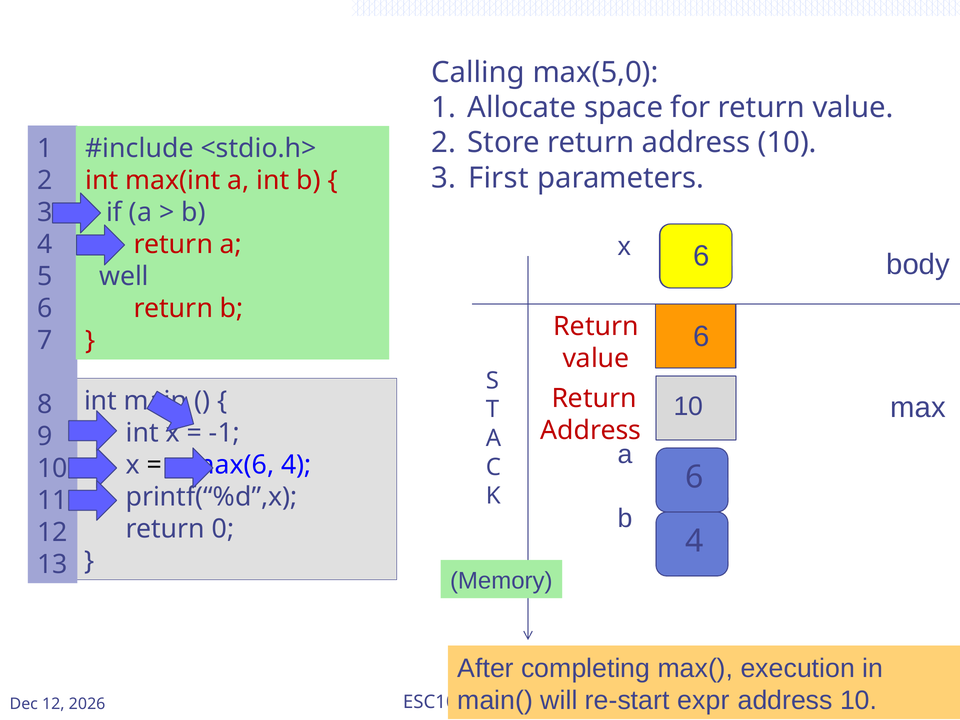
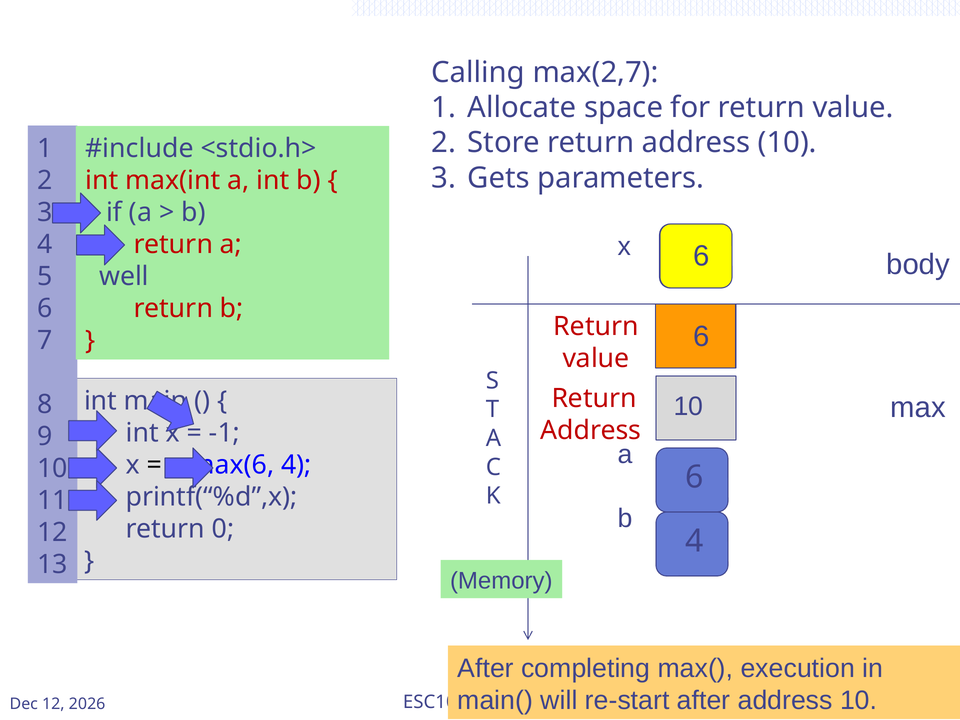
max(5,0: max(5,0 -> max(2,7 (596, 72)
First: First -> Gets (499, 178)
re-start expr: expr -> after (704, 700)
